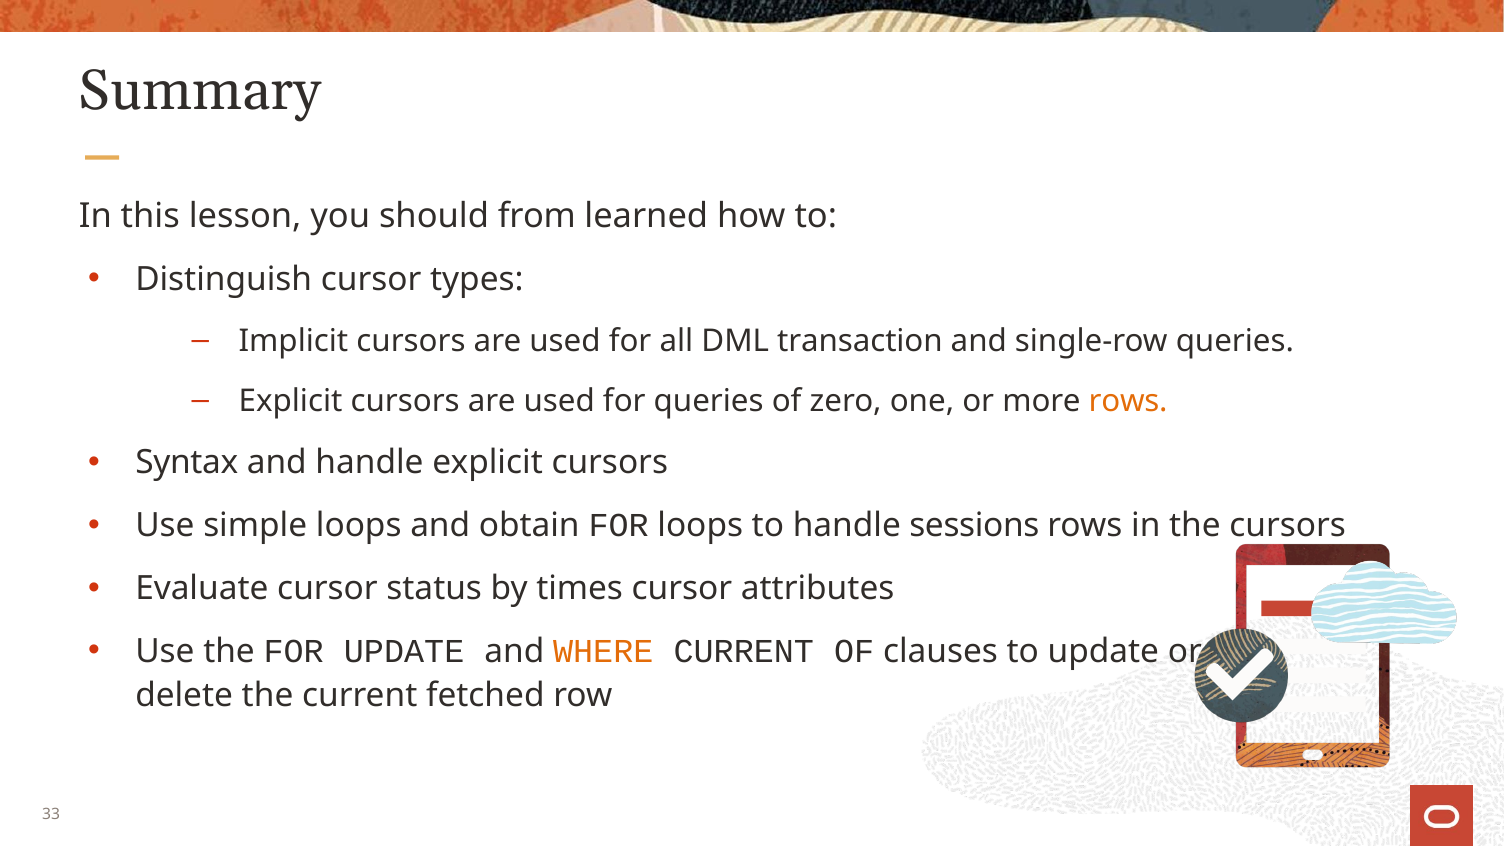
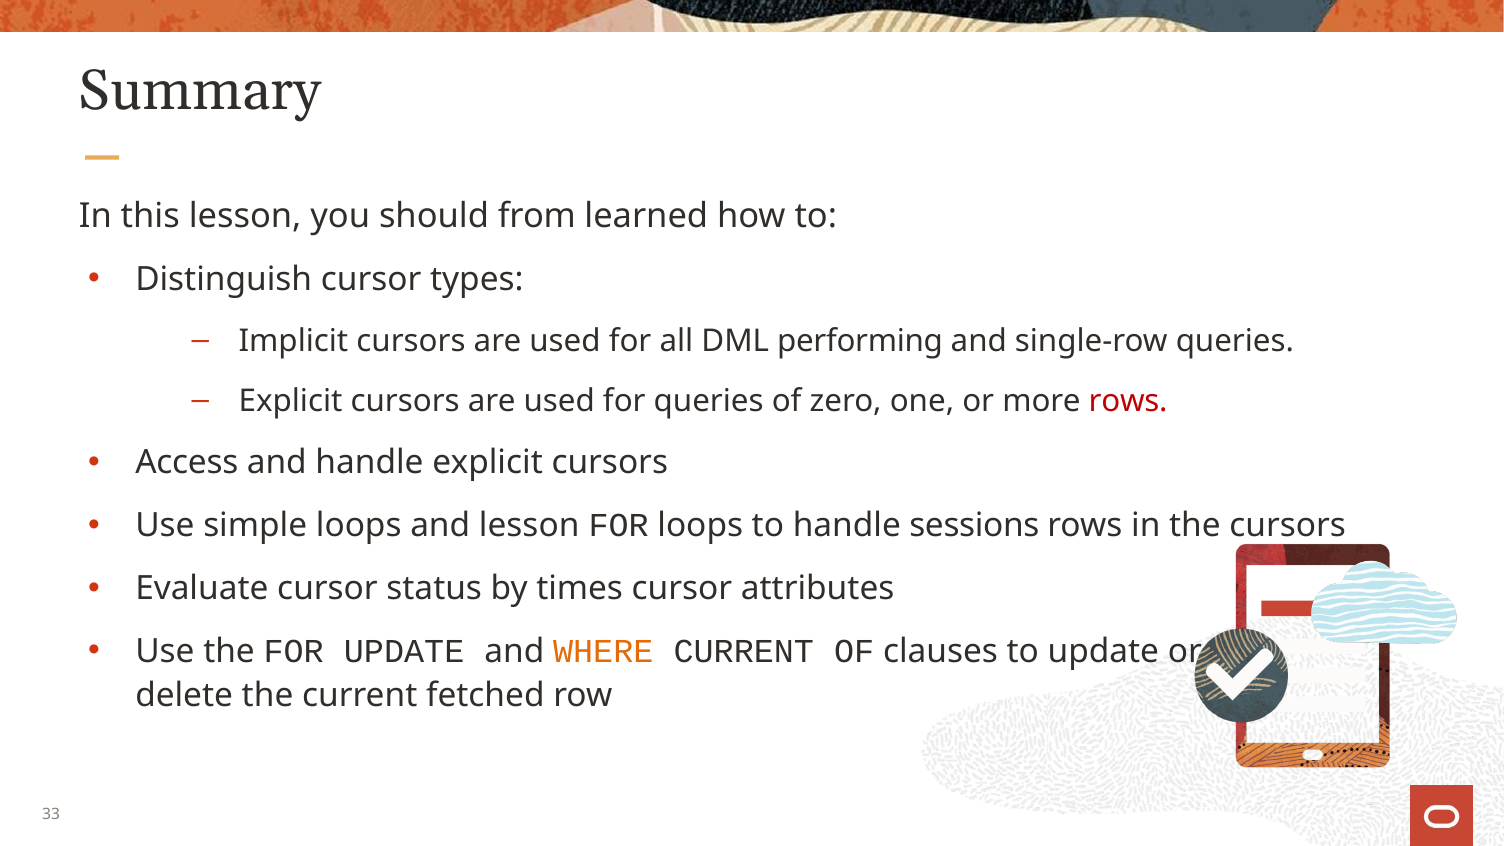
transaction: transaction -> performing (860, 341)
rows colour: orange -> red (1128, 401)
Syntax: Syntax -> Access (187, 463)
and obtain: obtain -> lesson (529, 526)
